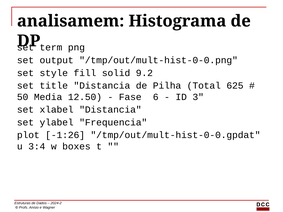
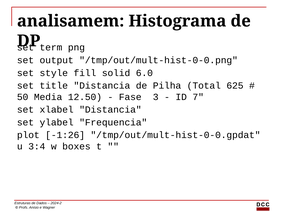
9.2: 9.2 -> 6.0 (144, 73)
6: 6 -> 3 (156, 97)
3: 3 -> 7 (198, 97)
